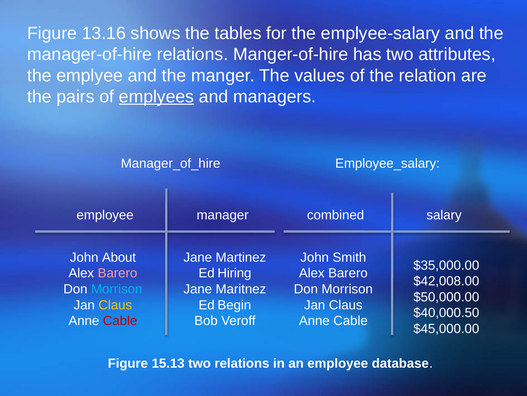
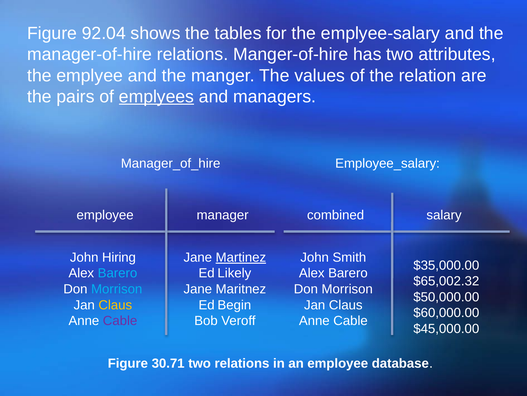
13.16: 13.16 -> 92.04 (104, 33)
About: About -> Hiring (119, 257)
Martinez underline: none -> present (241, 257)
Barero colour: pink -> light blue (117, 273)
Hiring: Hiring -> Likely (234, 273)
$42,008.00: $42,008.00 -> $65,002.32 (446, 281)
$40,000.50: $40,000.50 -> $60,000.00 (446, 312)
Cable colour: red -> purple (120, 320)
15.13: 15.13 -> 30.71 (168, 363)
